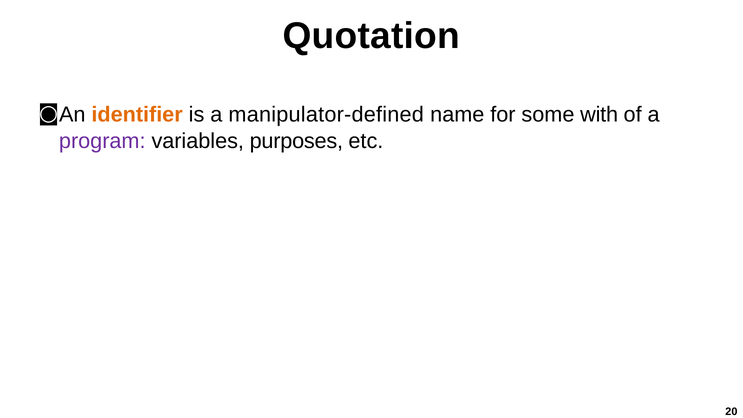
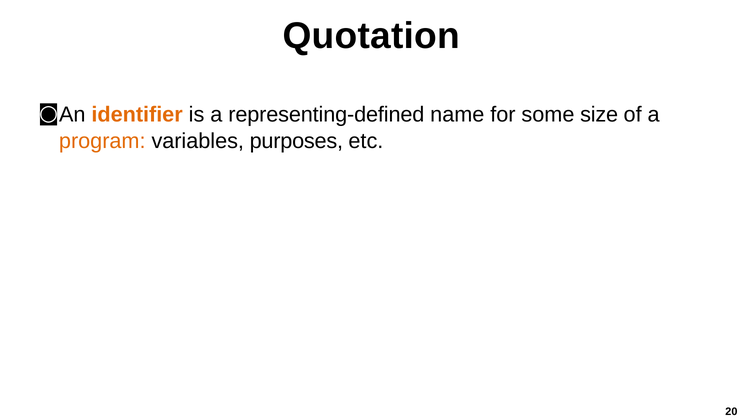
manipulator-defined: manipulator-defined -> representing-defined (326, 115)
with: with -> size (599, 115)
program colour: purple -> orange (102, 141)
